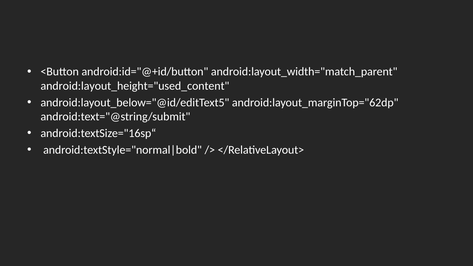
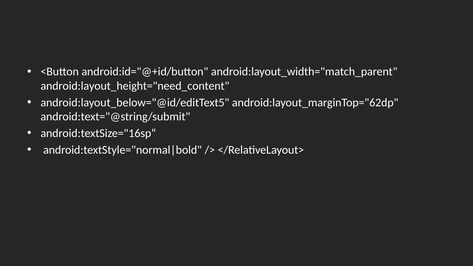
android:layout_height="used_content: android:layout_height="used_content -> android:layout_height="need_content (135, 86)
